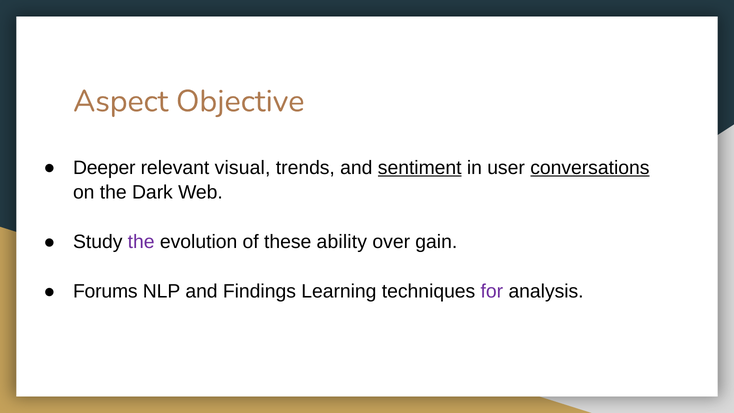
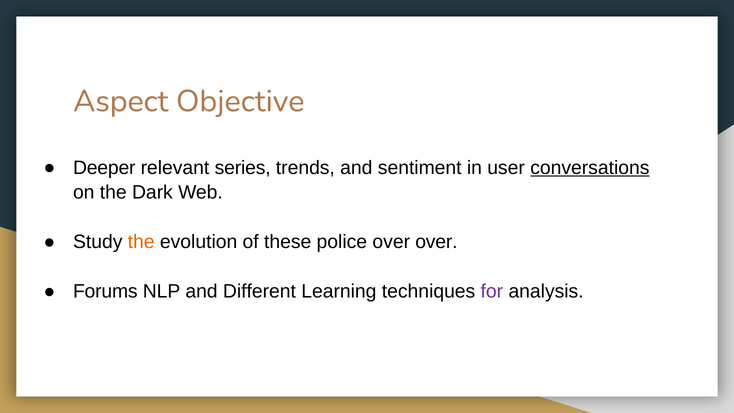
visual: visual -> series (243, 168)
sentiment underline: present -> none (420, 168)
the colour: purple -> orange (141, 242)
ability: ability -> police (342, 242)
over gain: gain -> over (436, 242)
Findings: Findings -> Different (259, 291)
